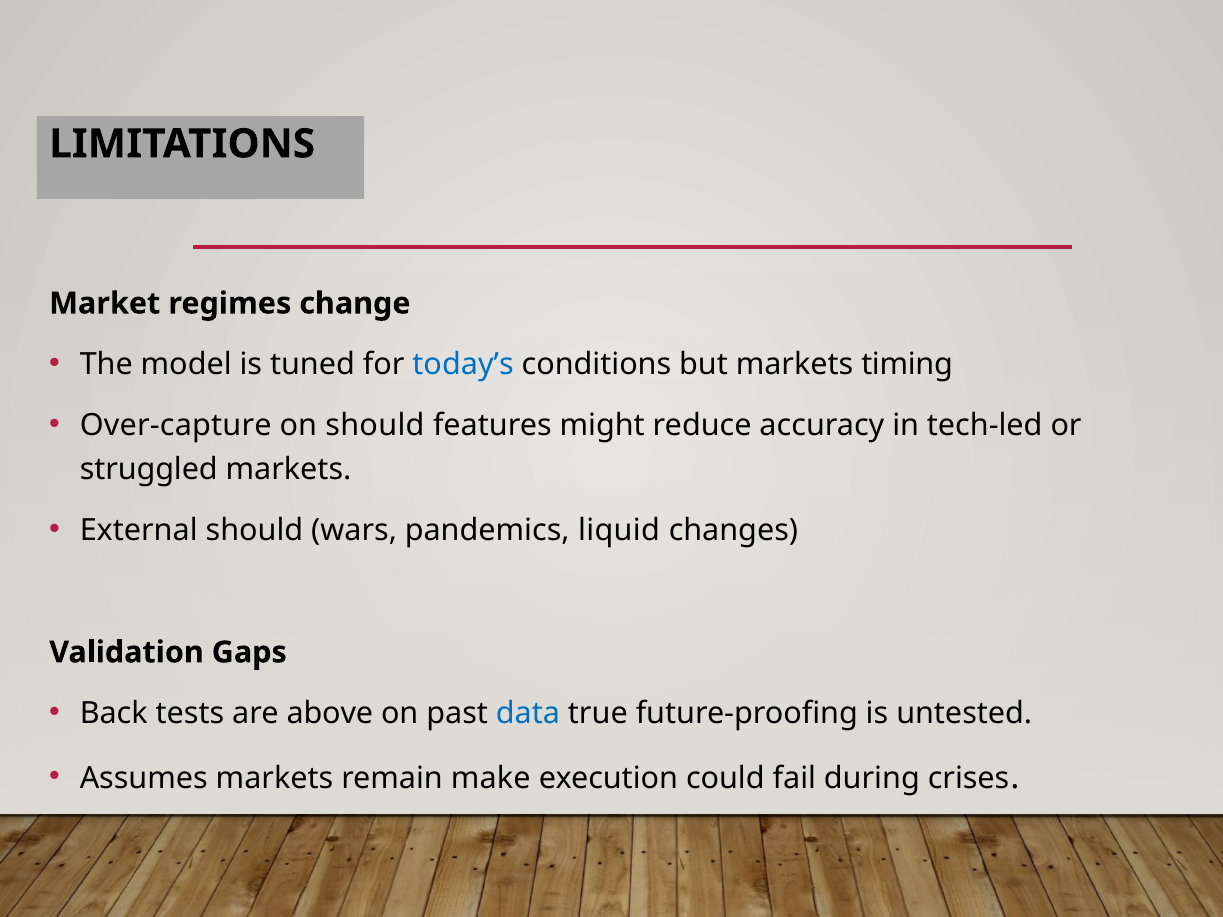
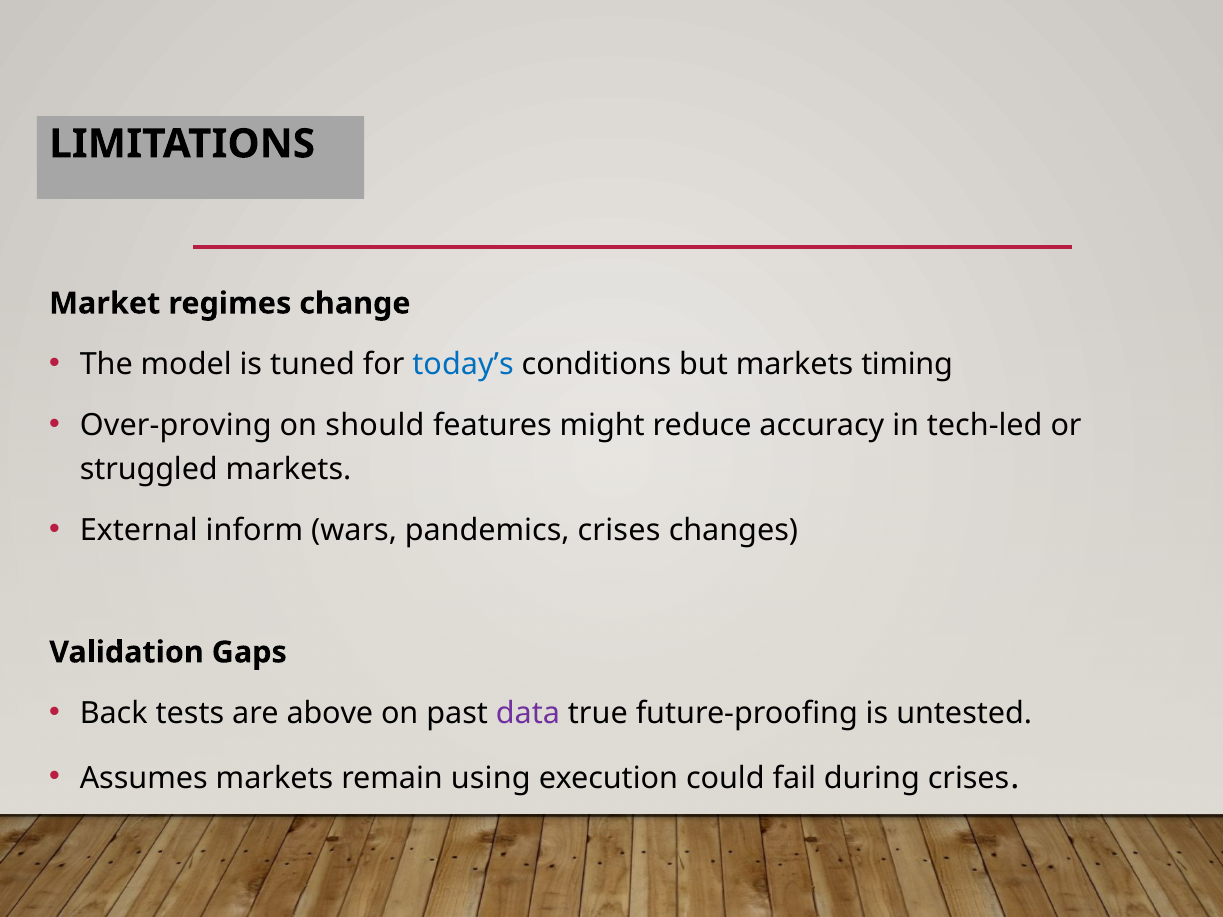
Over-capture: Over-capture -> Over-proving (176, 426)
External should: should -> inform (254, 531)
pandemics liquid: liquid -> crises (619, 531)
data colour: blue -> purple (528, 714)
make: make -> using (491, 779)
